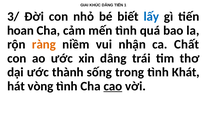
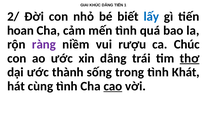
3/: 3/ -> 2/ (13, 17)
ràng colour: orange -> purple (44, 45)
nhận: nhận -> rượu (132, 45)
Chất: Chất -> Chúc (187, 45)
thơ underline: none -> present (190, 58)
vòng: vòng -> cùng (40, 86)
